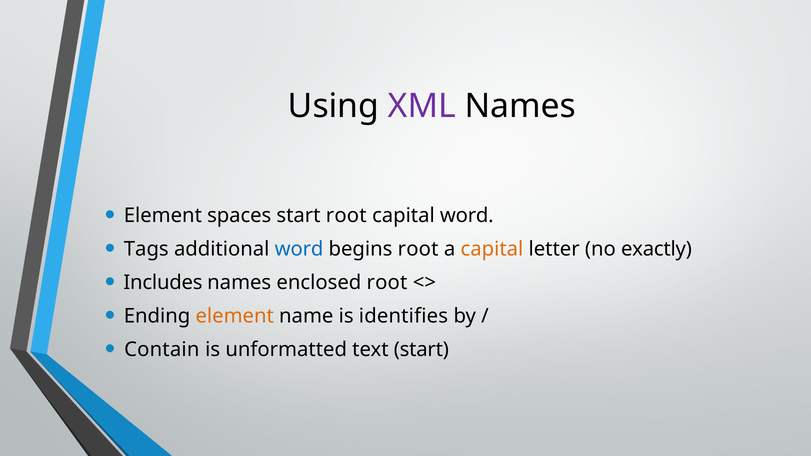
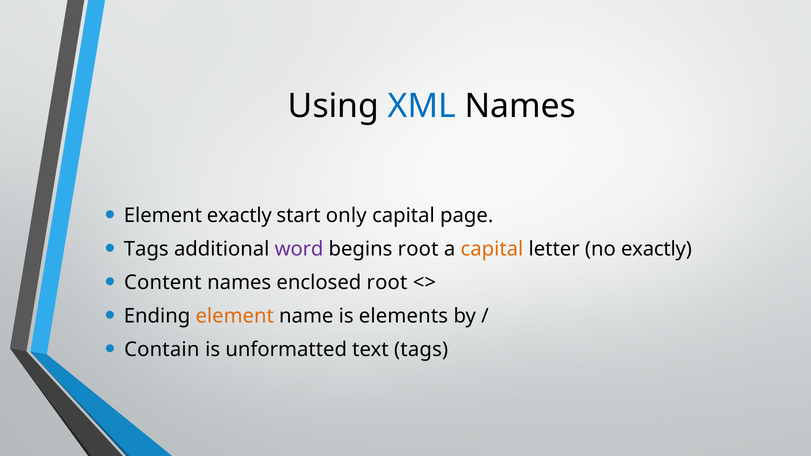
XML colour: purple -> blue (422, 106)
Element spaces: spaces -> exactly (239, 216)
start root: root -> only (346, 216)
capital word: word -> page (467, 216)
word colour: blue -> purple (299, 249)
Includes: Includes -> Content (163, 283)
identifies: identifies -> elements (403, 316)
text start: start -> tags (421, 350)
